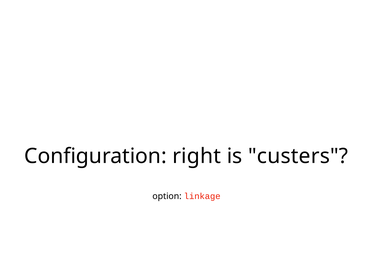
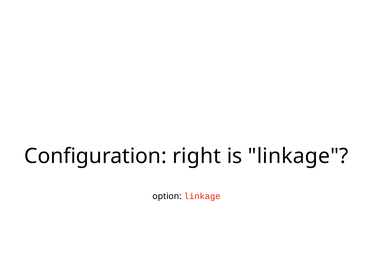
is custers: custers -> linkage (298, 156)
